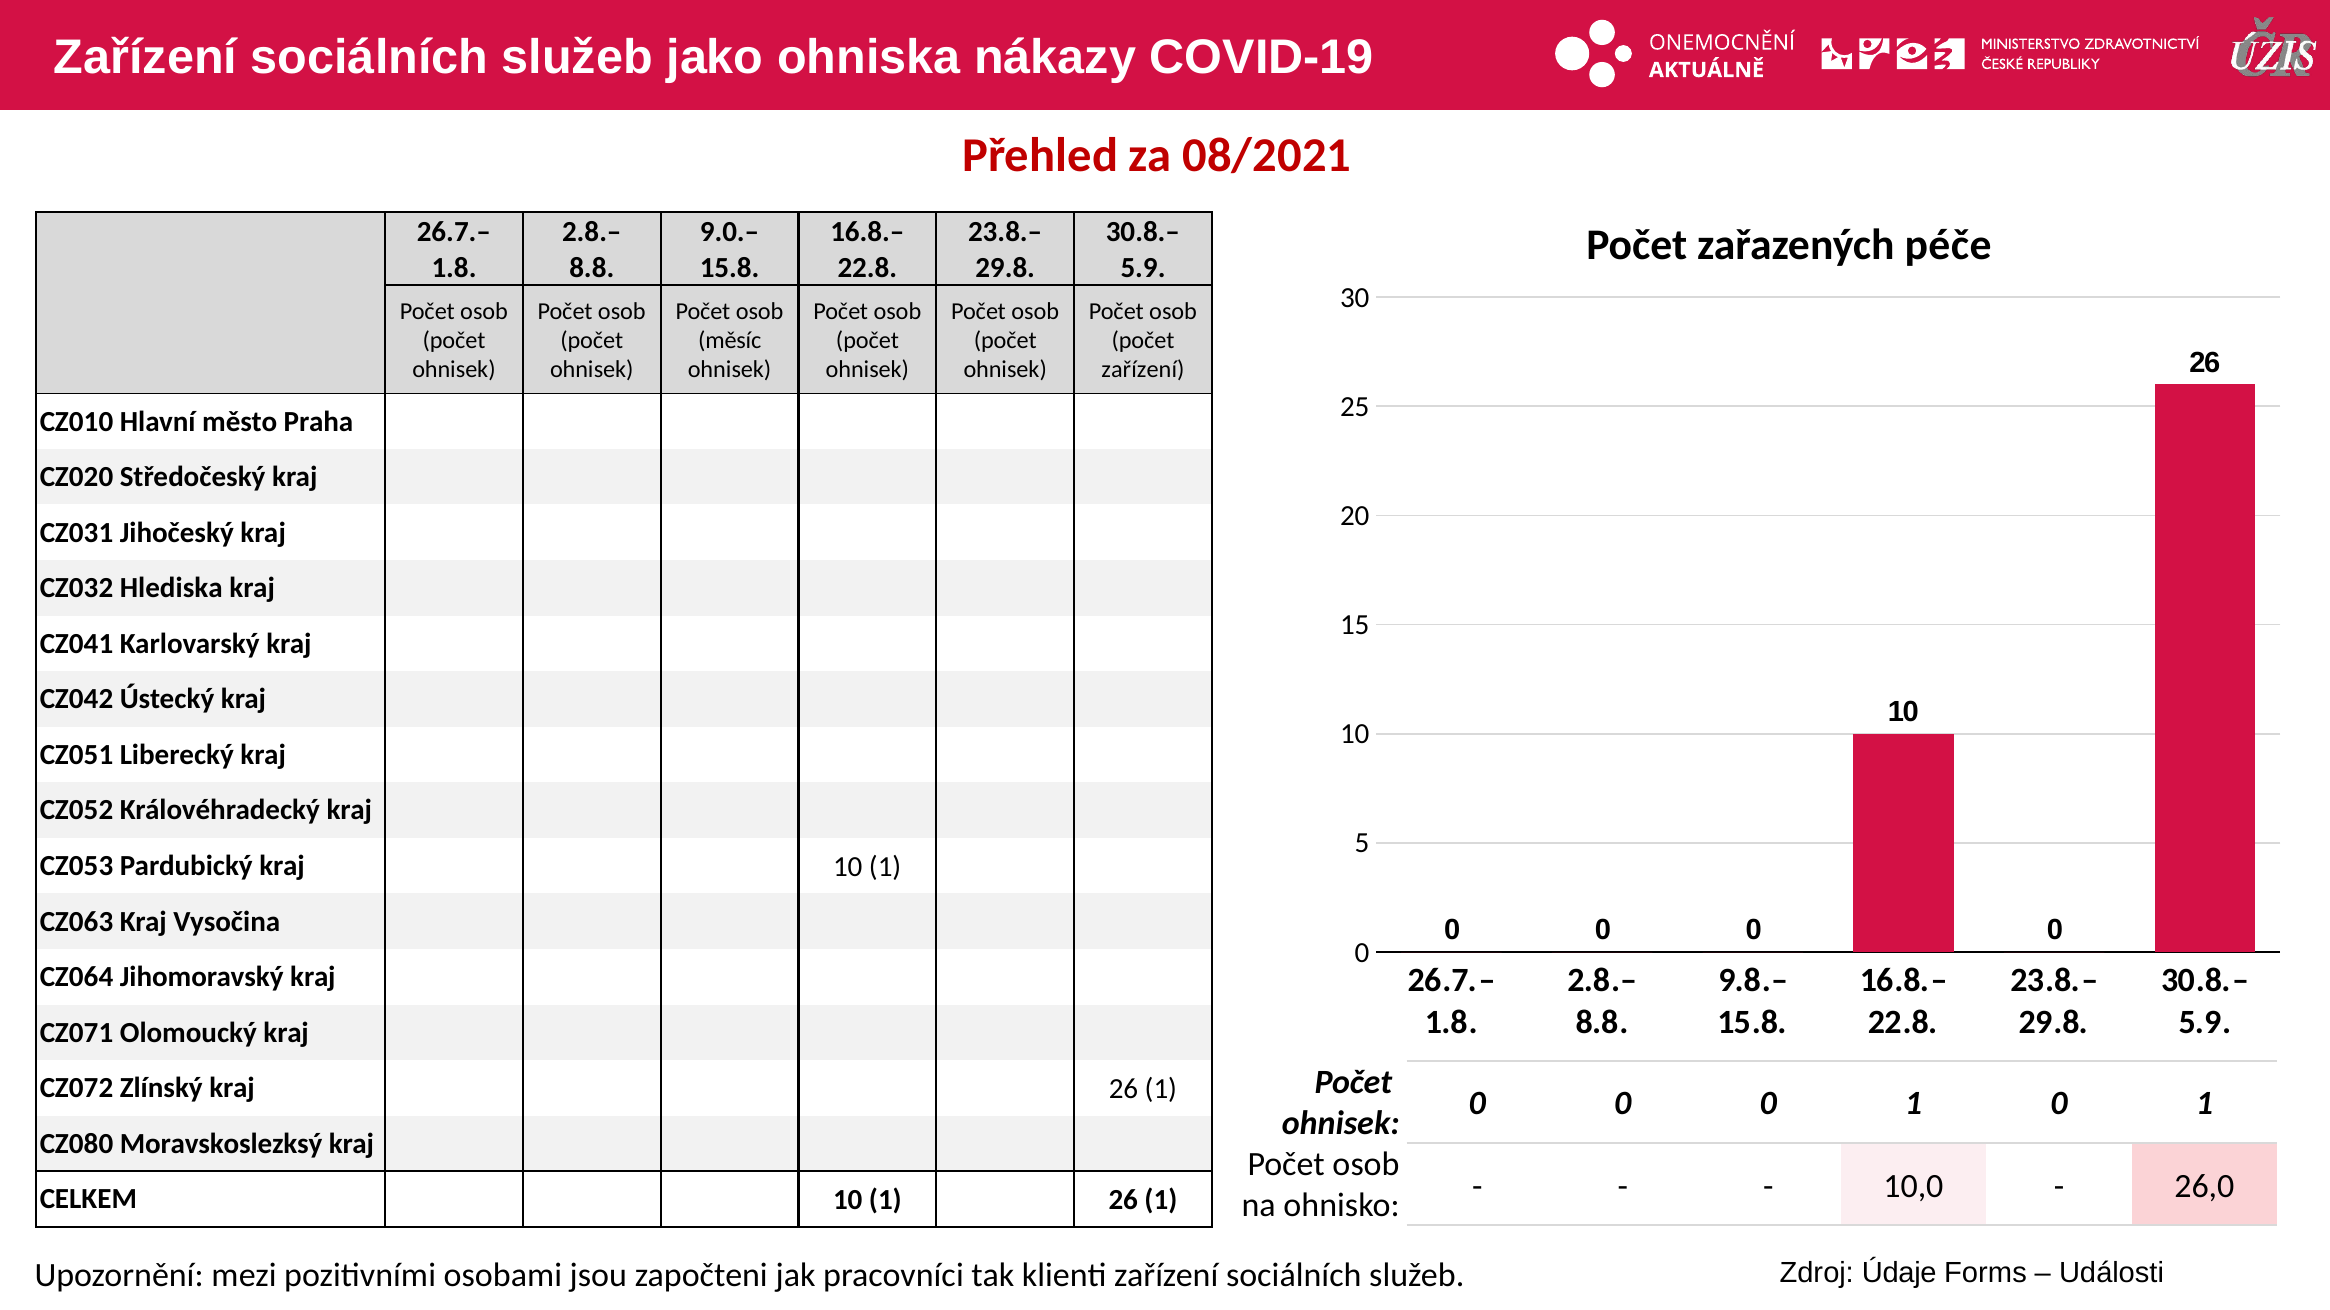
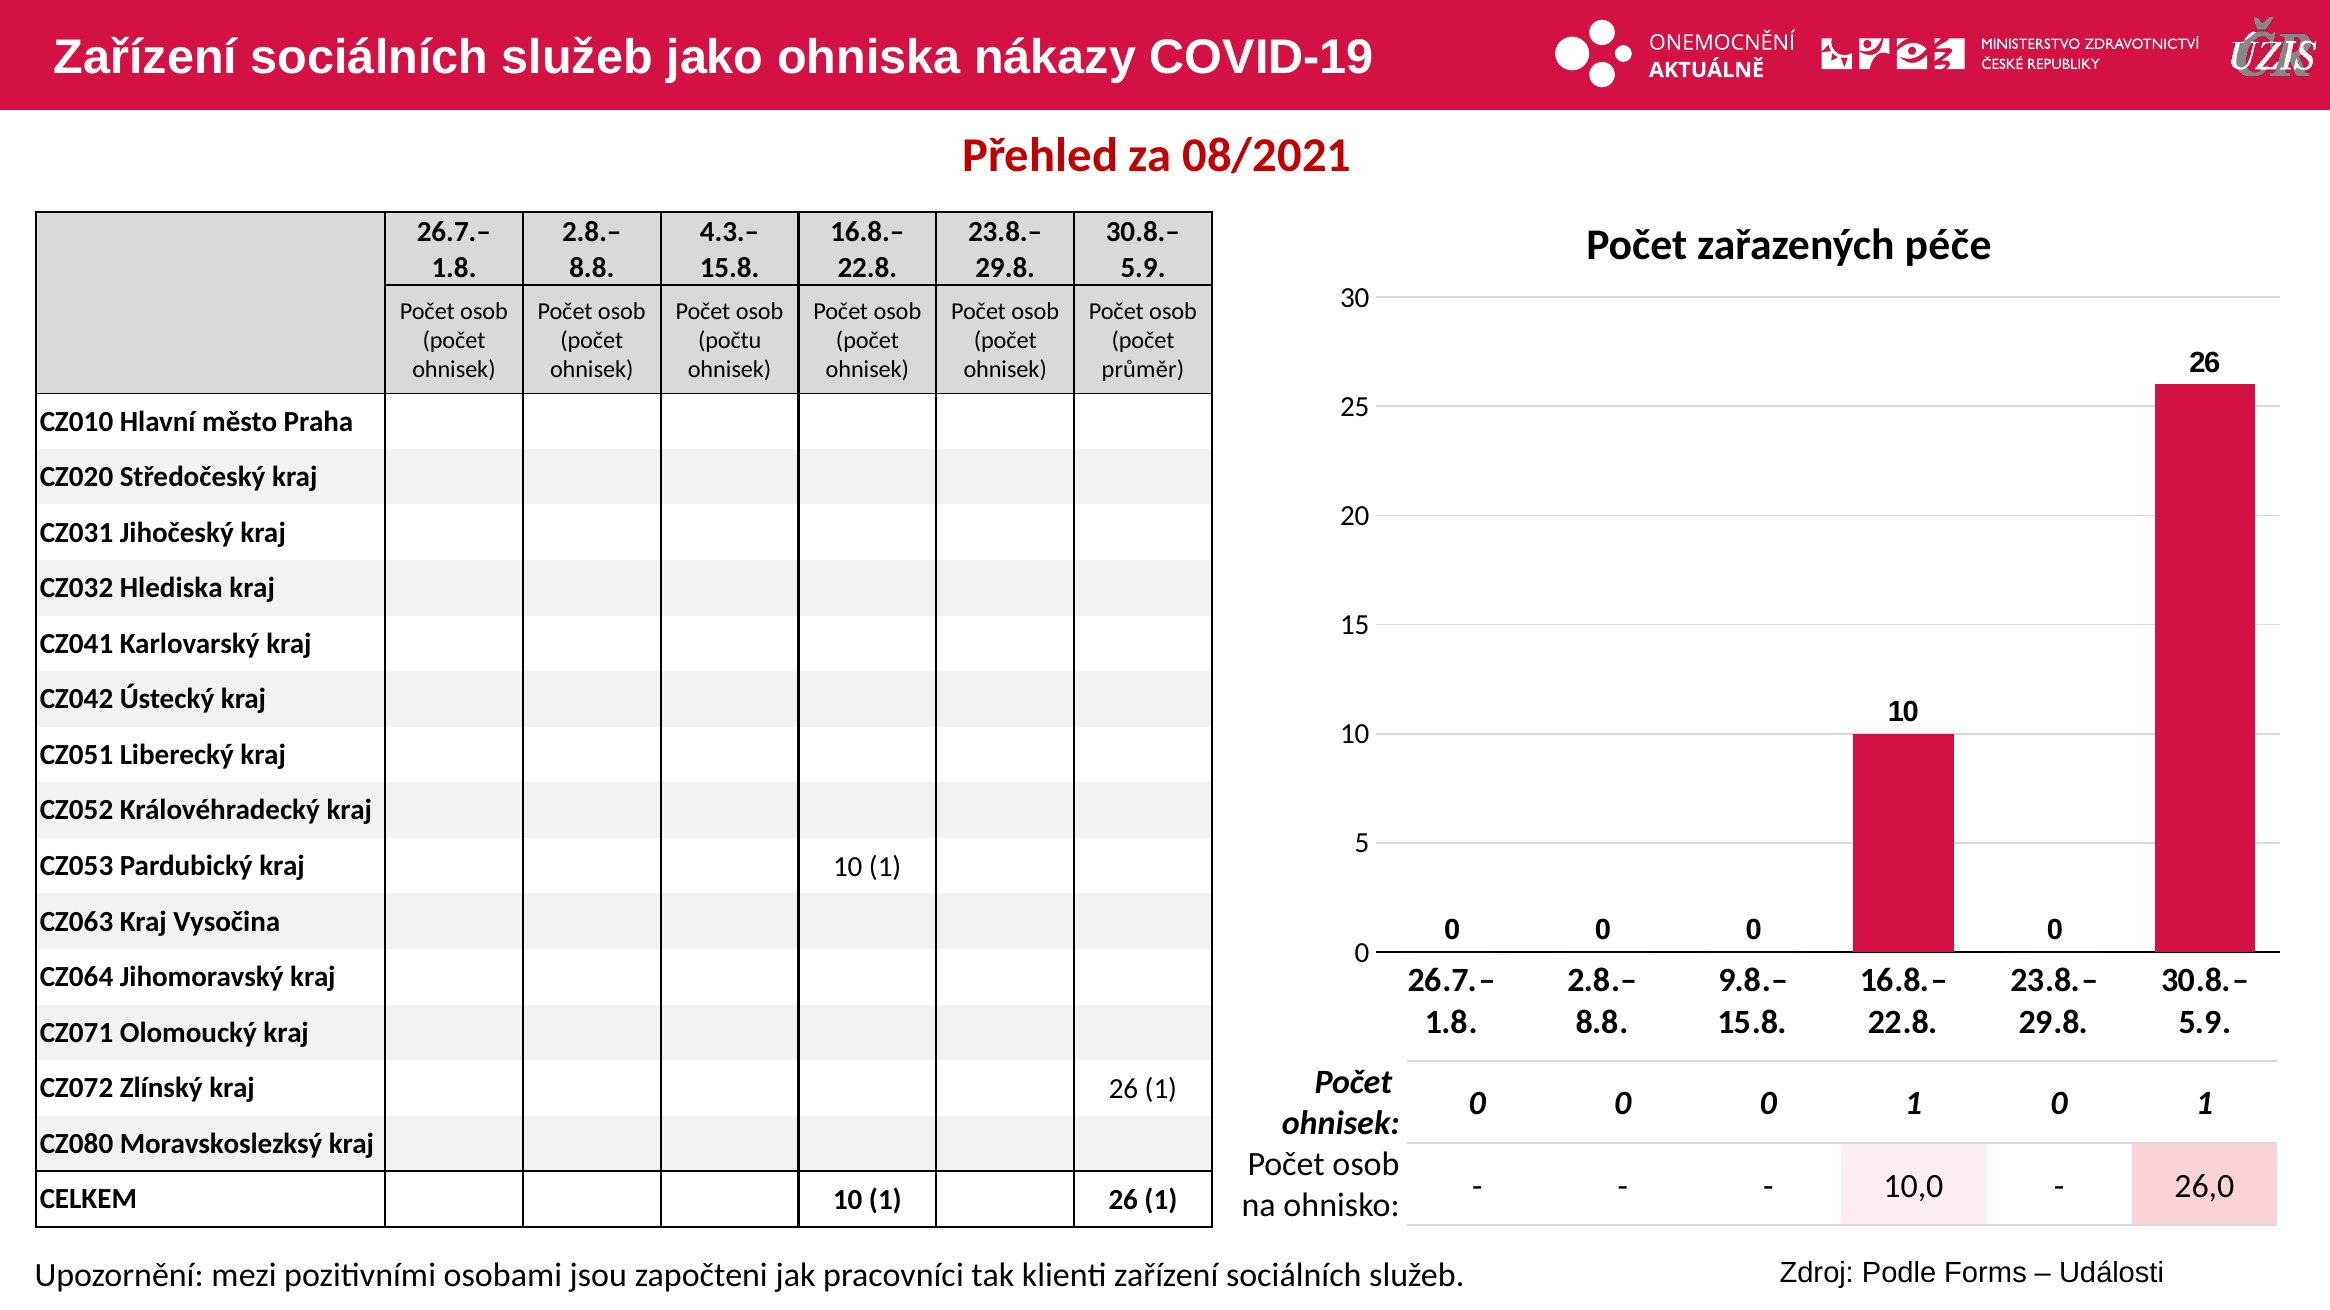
9.0.–: 9.0.– -> 4.3.– (730, 232)
měsíc: měsíc -> počtu (730, 341)
zařízení: zařízení -> průměr (1143, 370)
Údaje: Údaje -> Podle (1899, 1273)
